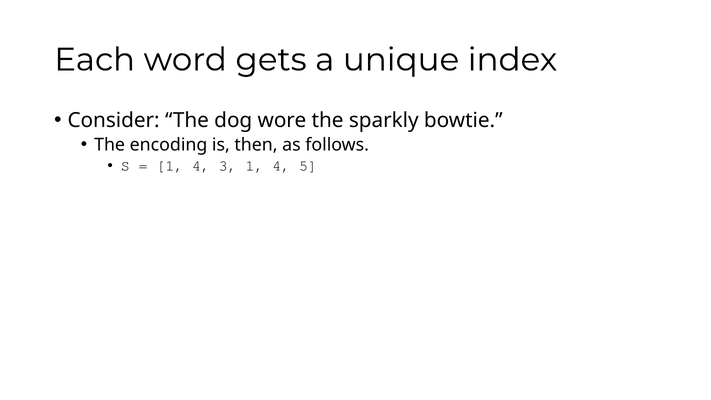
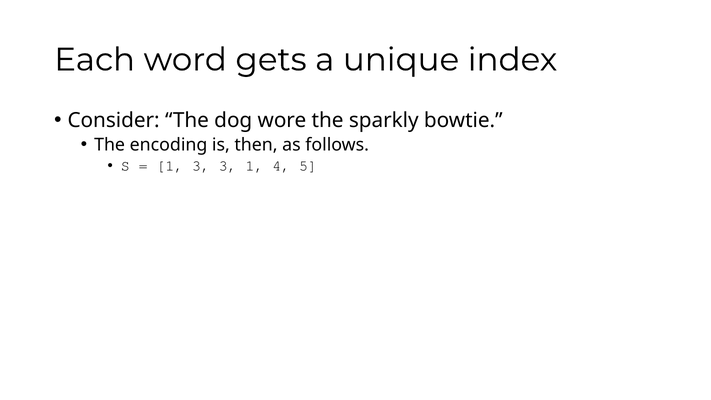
4: 4 -> 3 (201, 166)
